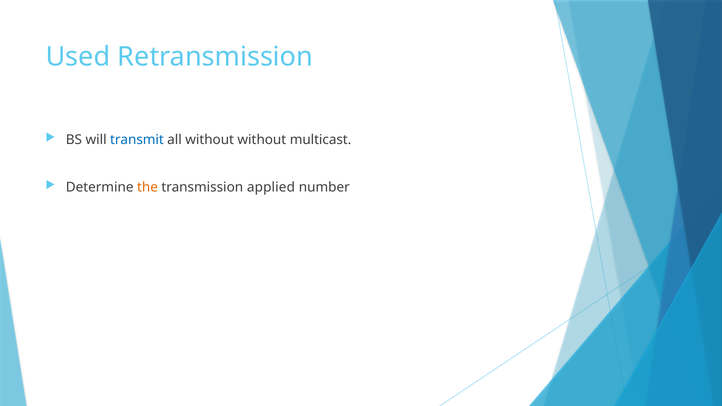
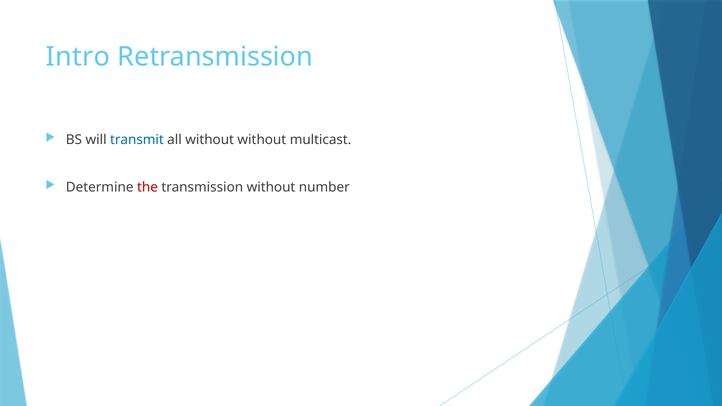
Used: Used -> Intro (78, 57)
the colour: orange -> red (147, 187)
transmission applied: applied -> without (271, 187)
